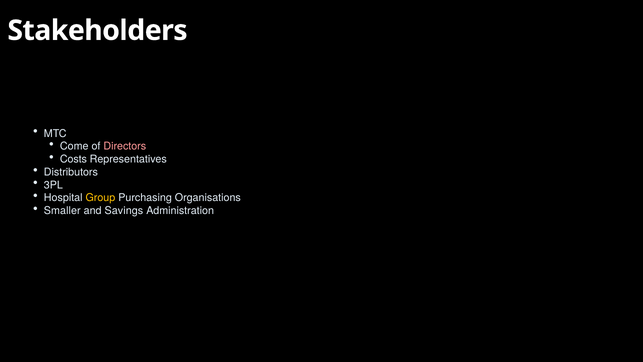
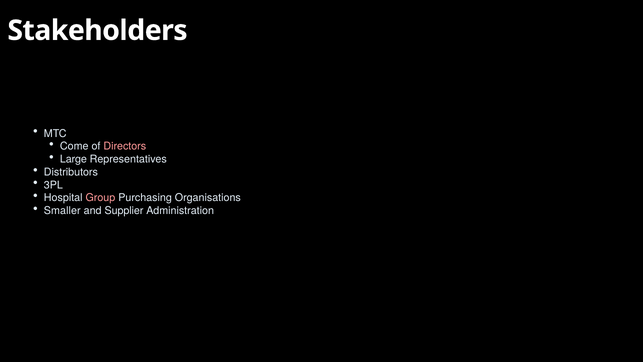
Costs: Costs -> Large (73, 159)
Group colour: yellow -> pink (100, 198)
Savings: Savings -> Supplier (124, 211)
